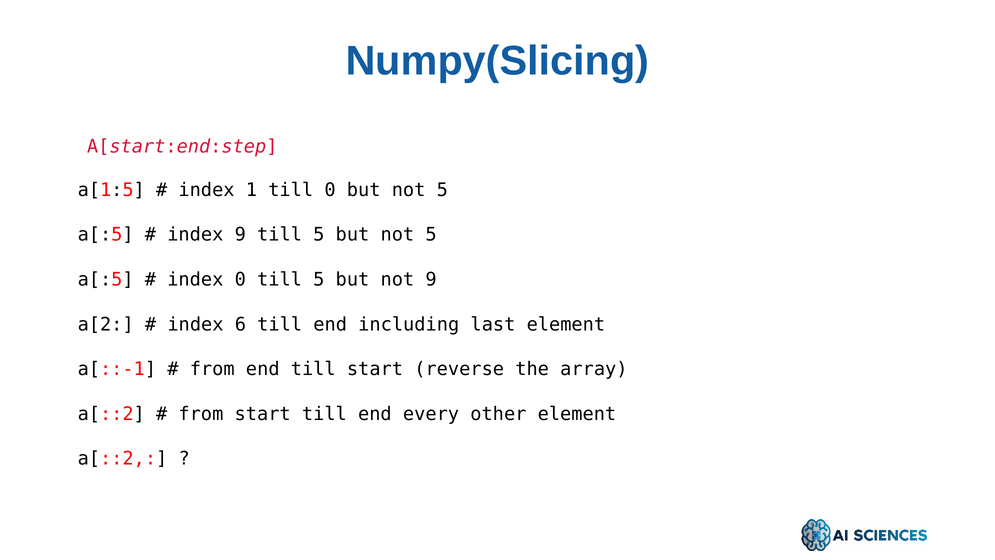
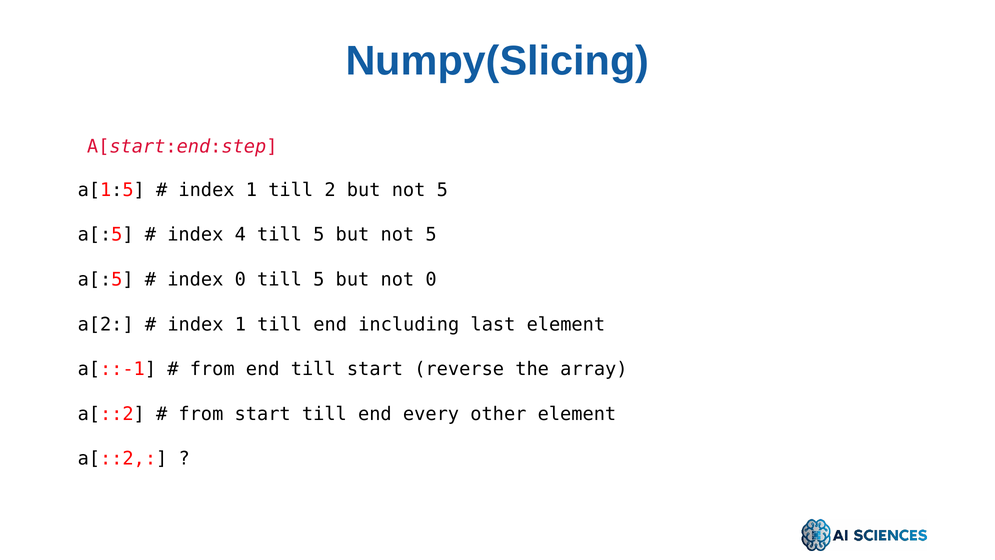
till 0: 0 -> 2 (330, 190)
index 9: 9 -> 4 (240, 235)
not 9: 9 -> 0 (431, 279)
6: 6 -> 1 (240, 324)
